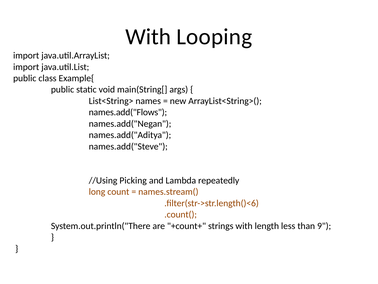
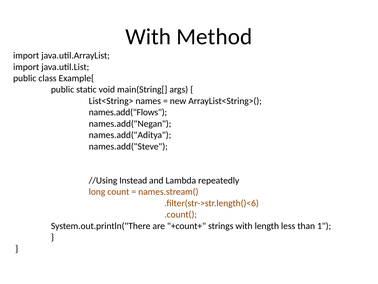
Looping: Looping -> Method (214, 37)
Picking: Picking -> Instead (133, 180)
9: 9 -> 1 (324, 226)
